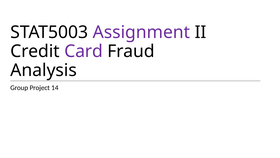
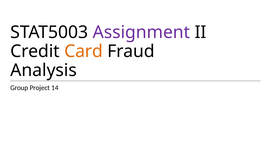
Card colour: purple -> orange (84, 51)
